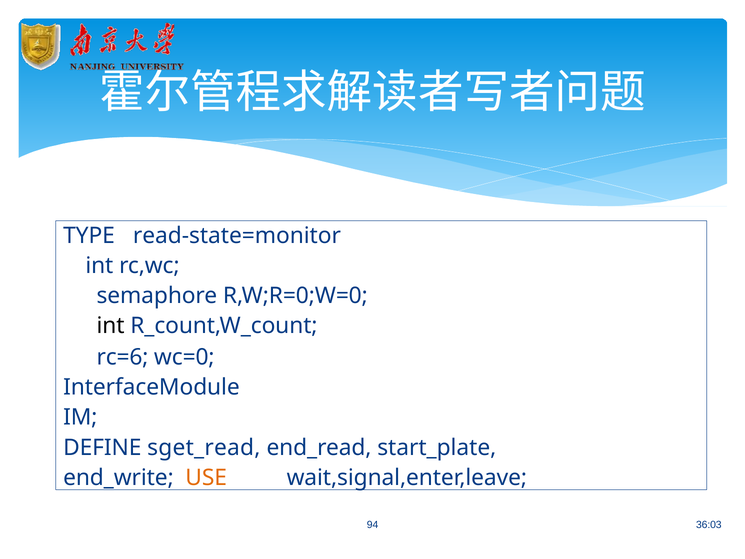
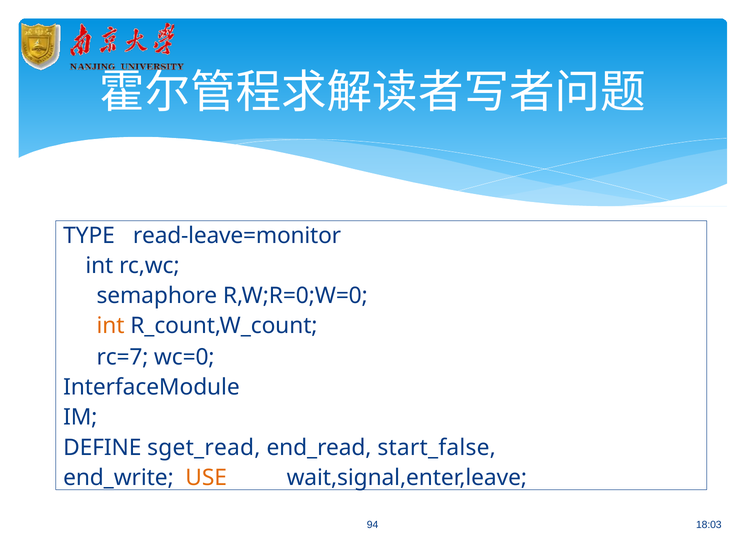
read-state=monitor: read-state=monitor -> read-leave=monitor (237, 235)
int colour: black -> orange (111, 326)
rc=6: rc=6 -> rc=7 (122, 357)
start_plate: start_plate -> start_false (437, 447)
36:03: 36:03 -> 18:03 (709, 525)
